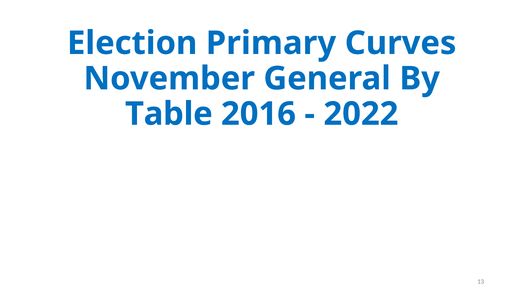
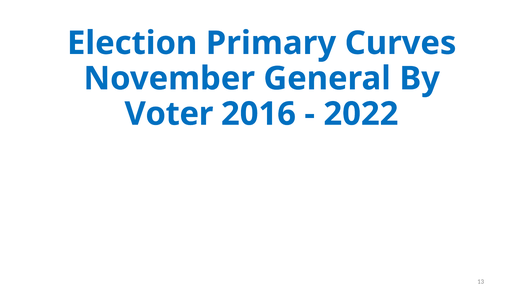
Table: Table -> Voter (169, 114)
